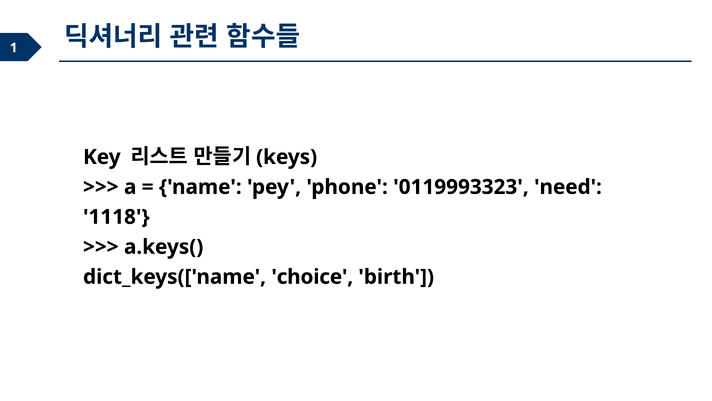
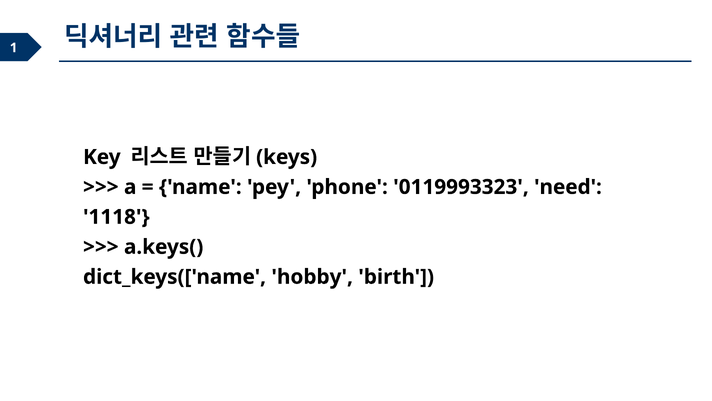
choice: choice -> hobby (312, 277)
